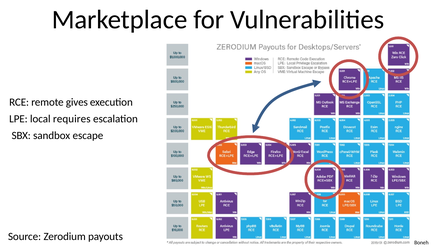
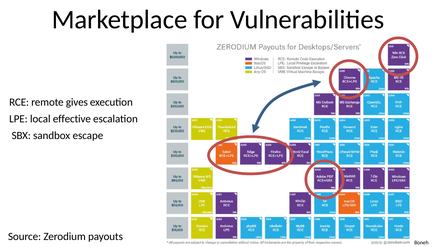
requires: requires -> effective (72, 119)
